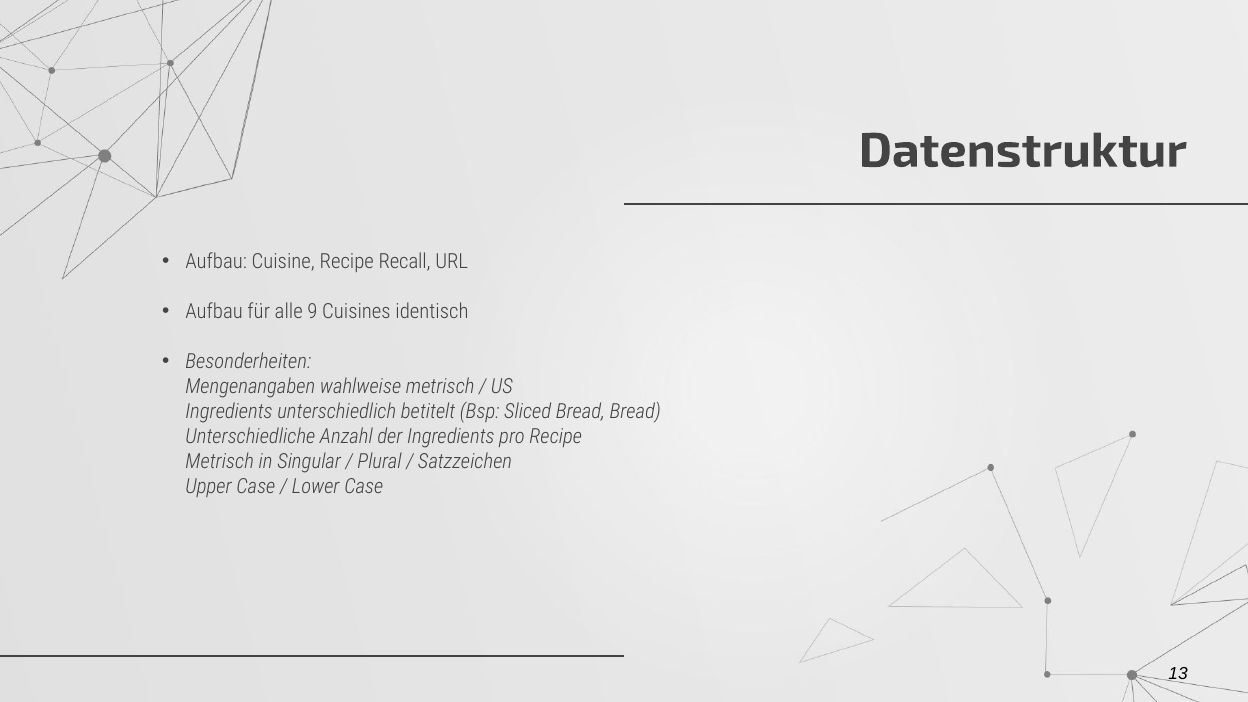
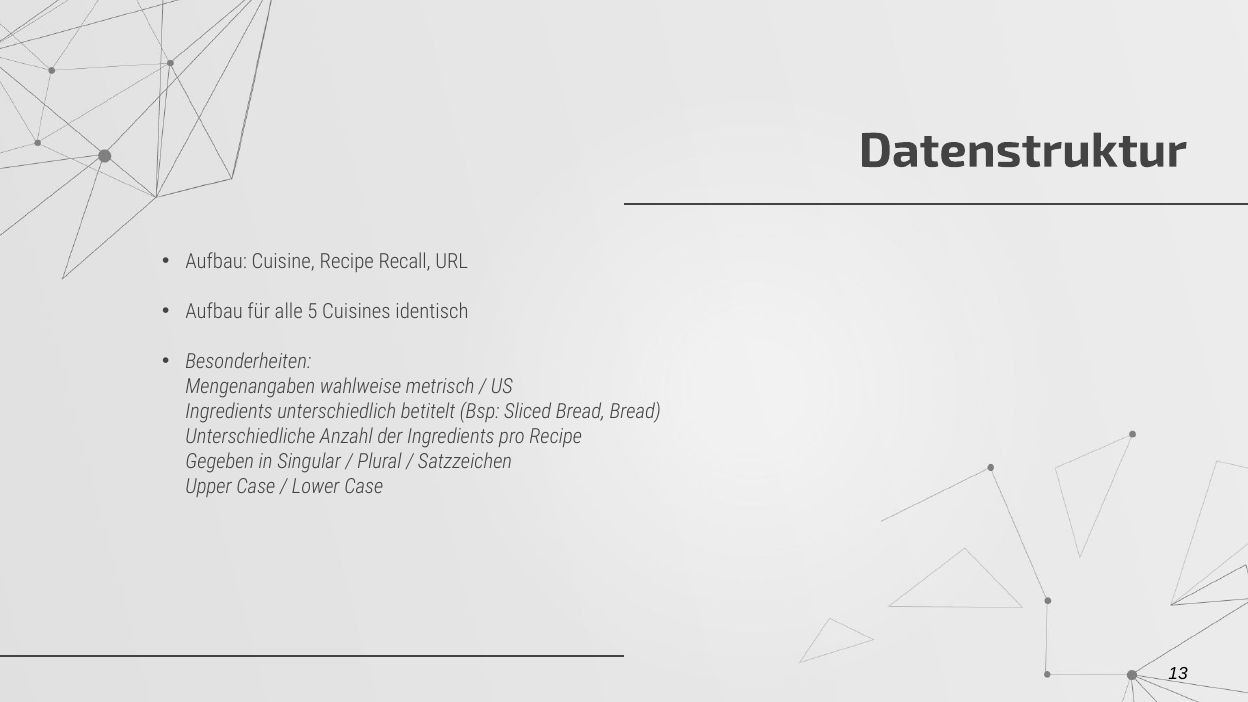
9: 9 -> 5 (312, 312)
Metrisch: Metrisch -> Gegeben (220, 462)
